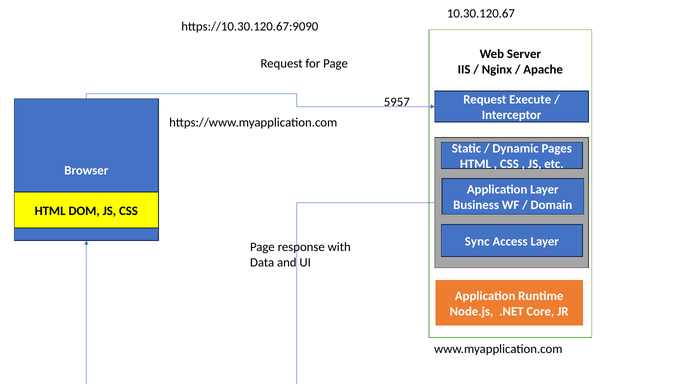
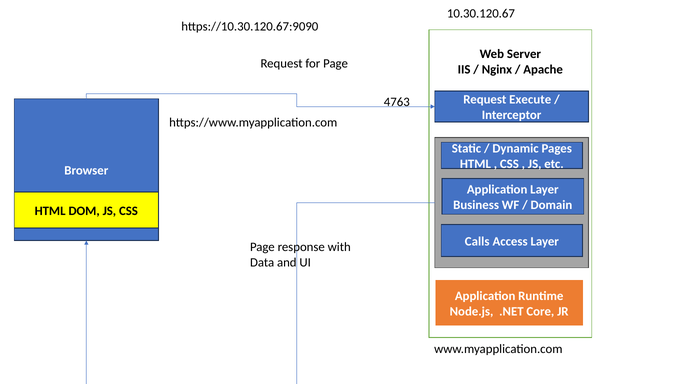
5957: 5957 -> 4763 (397, 102)
Sync: Sync -> Calls (477, 242)
